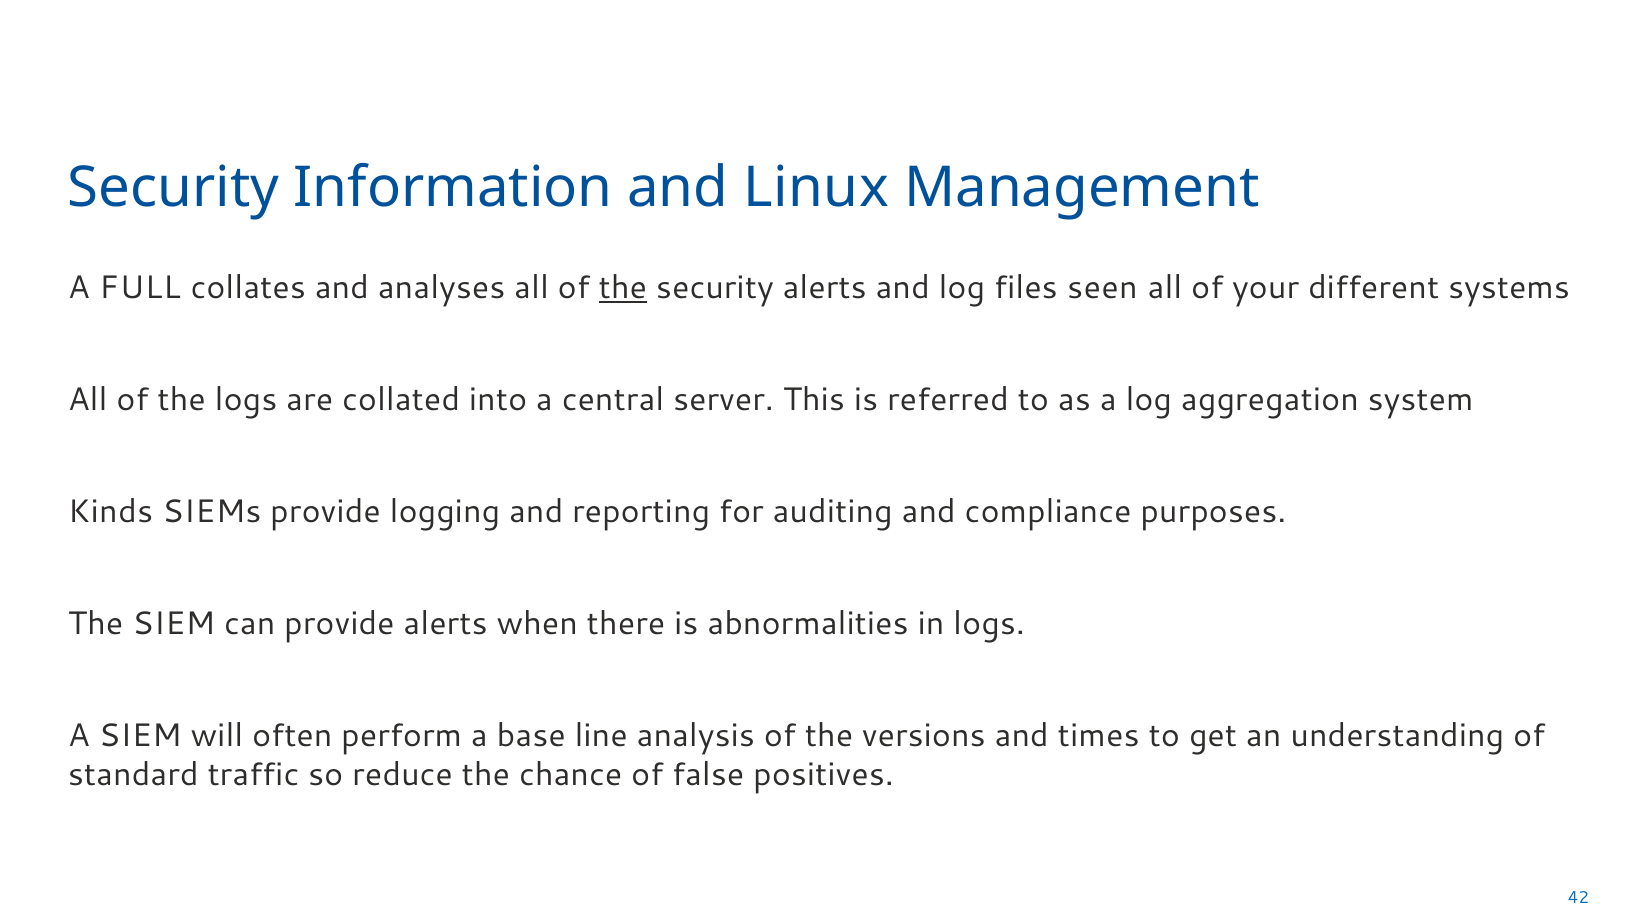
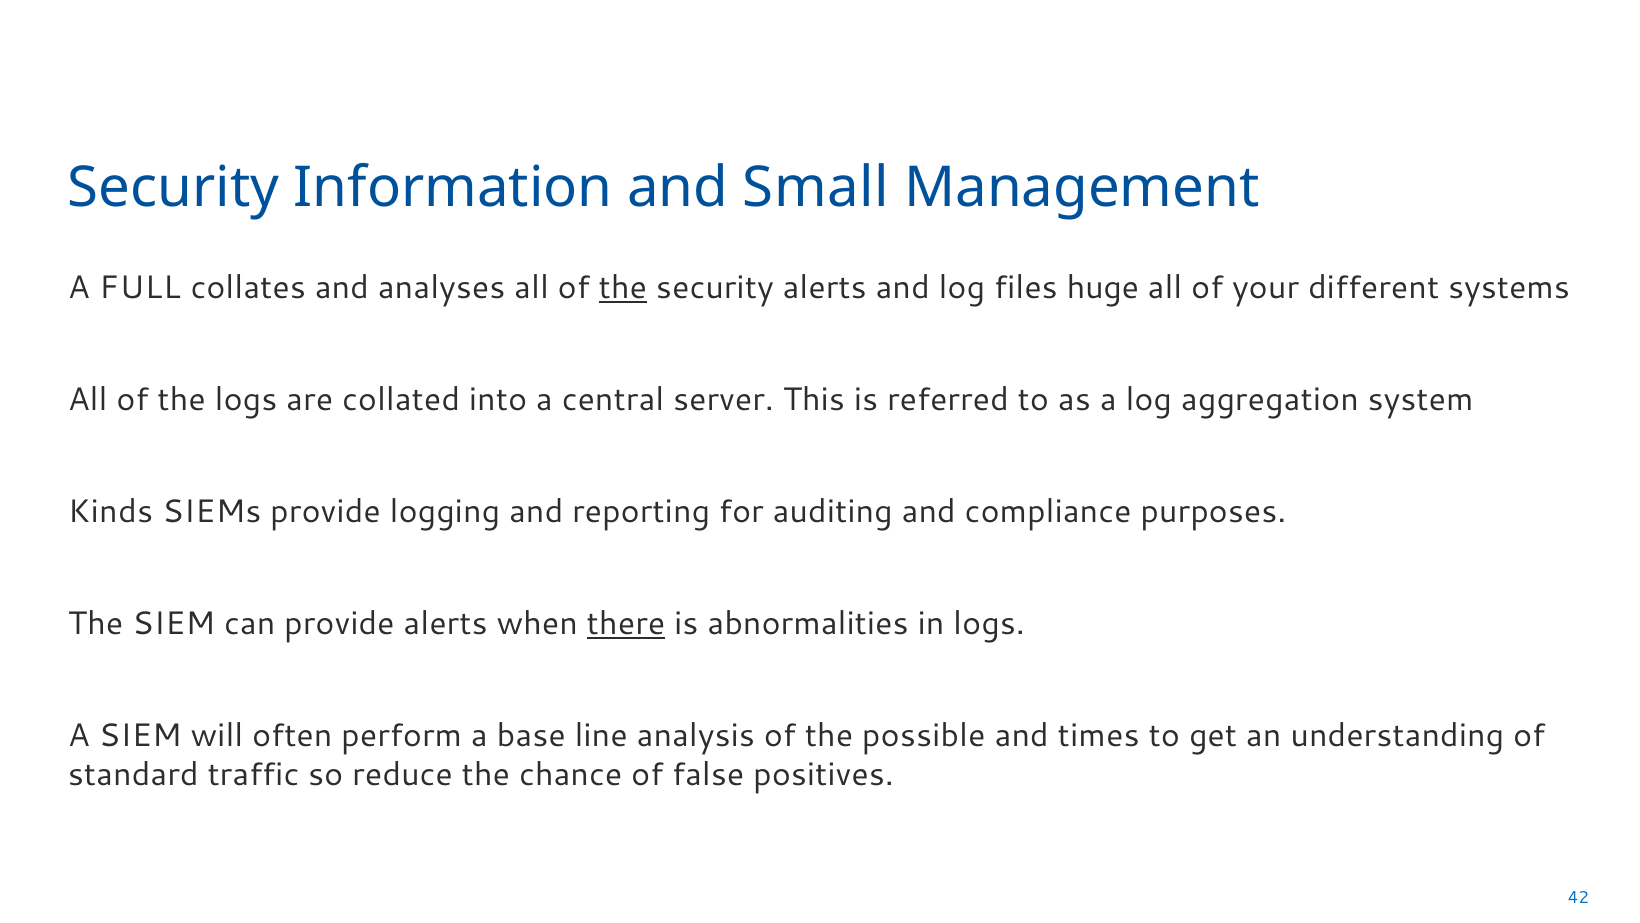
Linux: Linux -> Small (816, 188)
seen: seen -> huge (1103, 287)
there underline: none -> present (626, 624)
versions: versions -> possible (924, 736)
